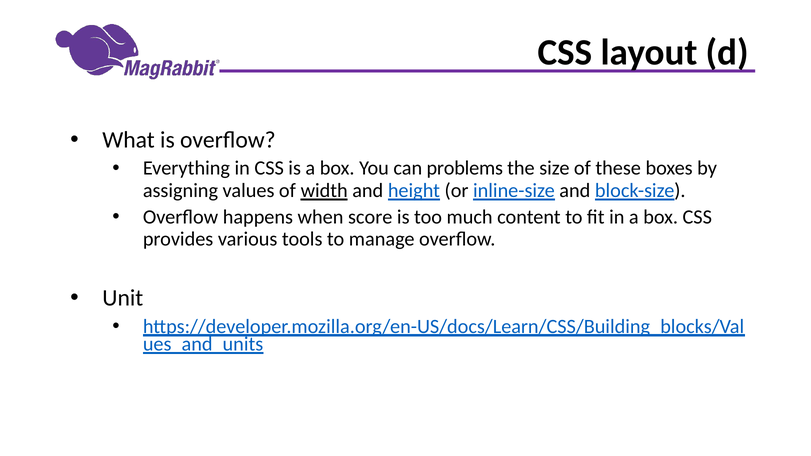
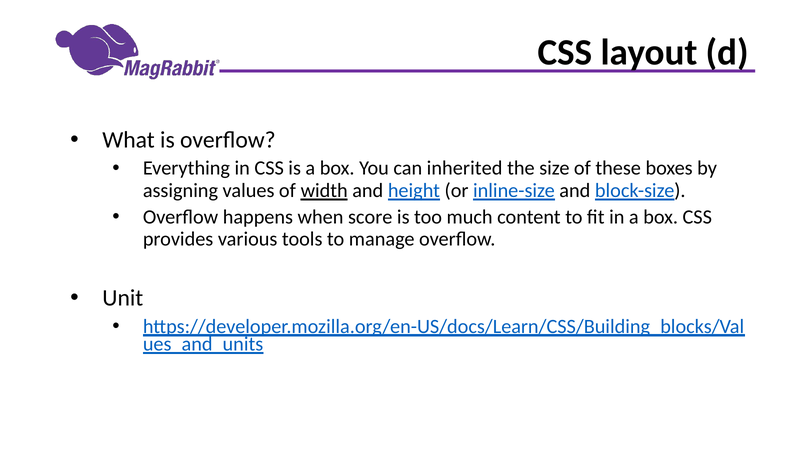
problems: problems -> inherited (465, 168)
